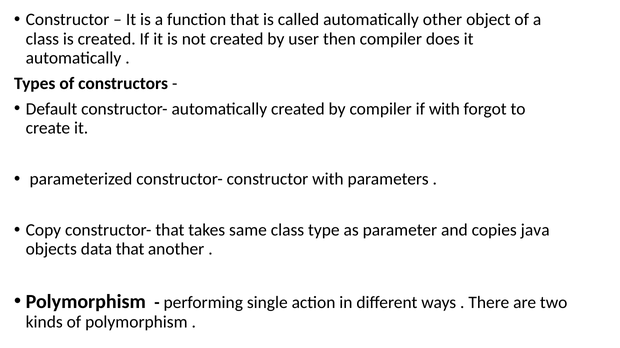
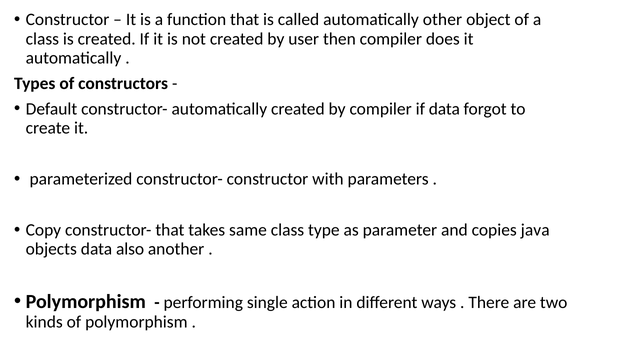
if with: with -> data (444, 109)
data that: that -> also (130, 250)
